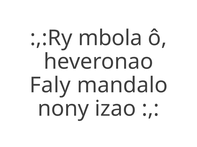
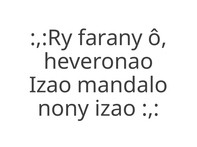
mbola: mbola -> farany (110, 38)
Faly: Faly -> Izao (50, 86)
